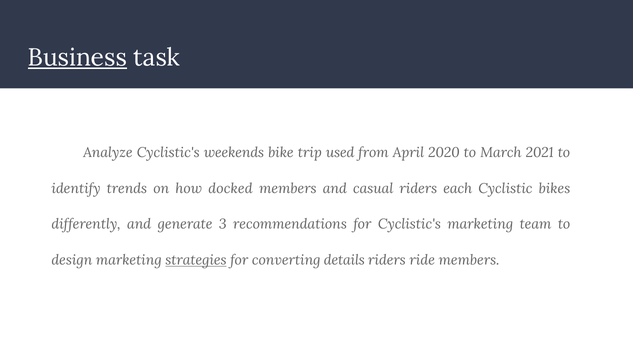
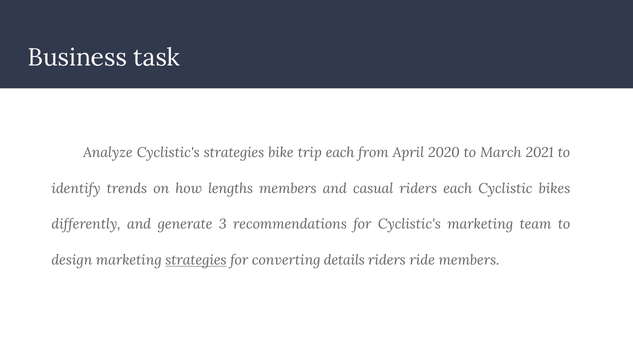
Business underline: present -> none (77, 58)
Cyclistic's weekends: weekends -> strategies (234, 153)
trip used: used -> each (340, 153)
docked: docked -> lengths (231, 188)
